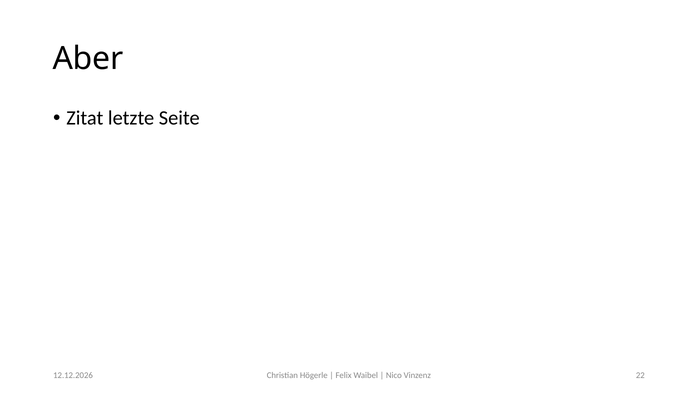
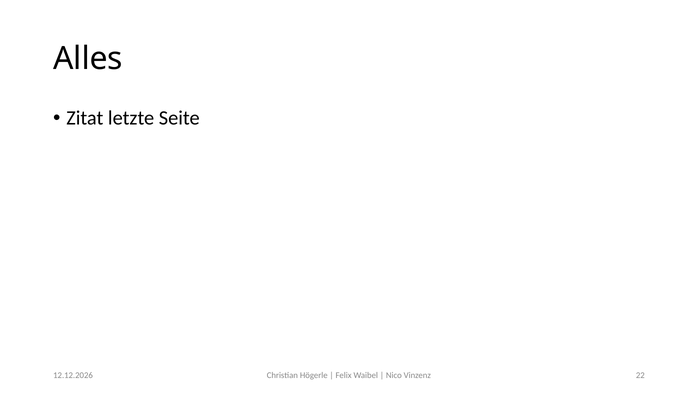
Aber: Aber -> Alles (88, 59)
